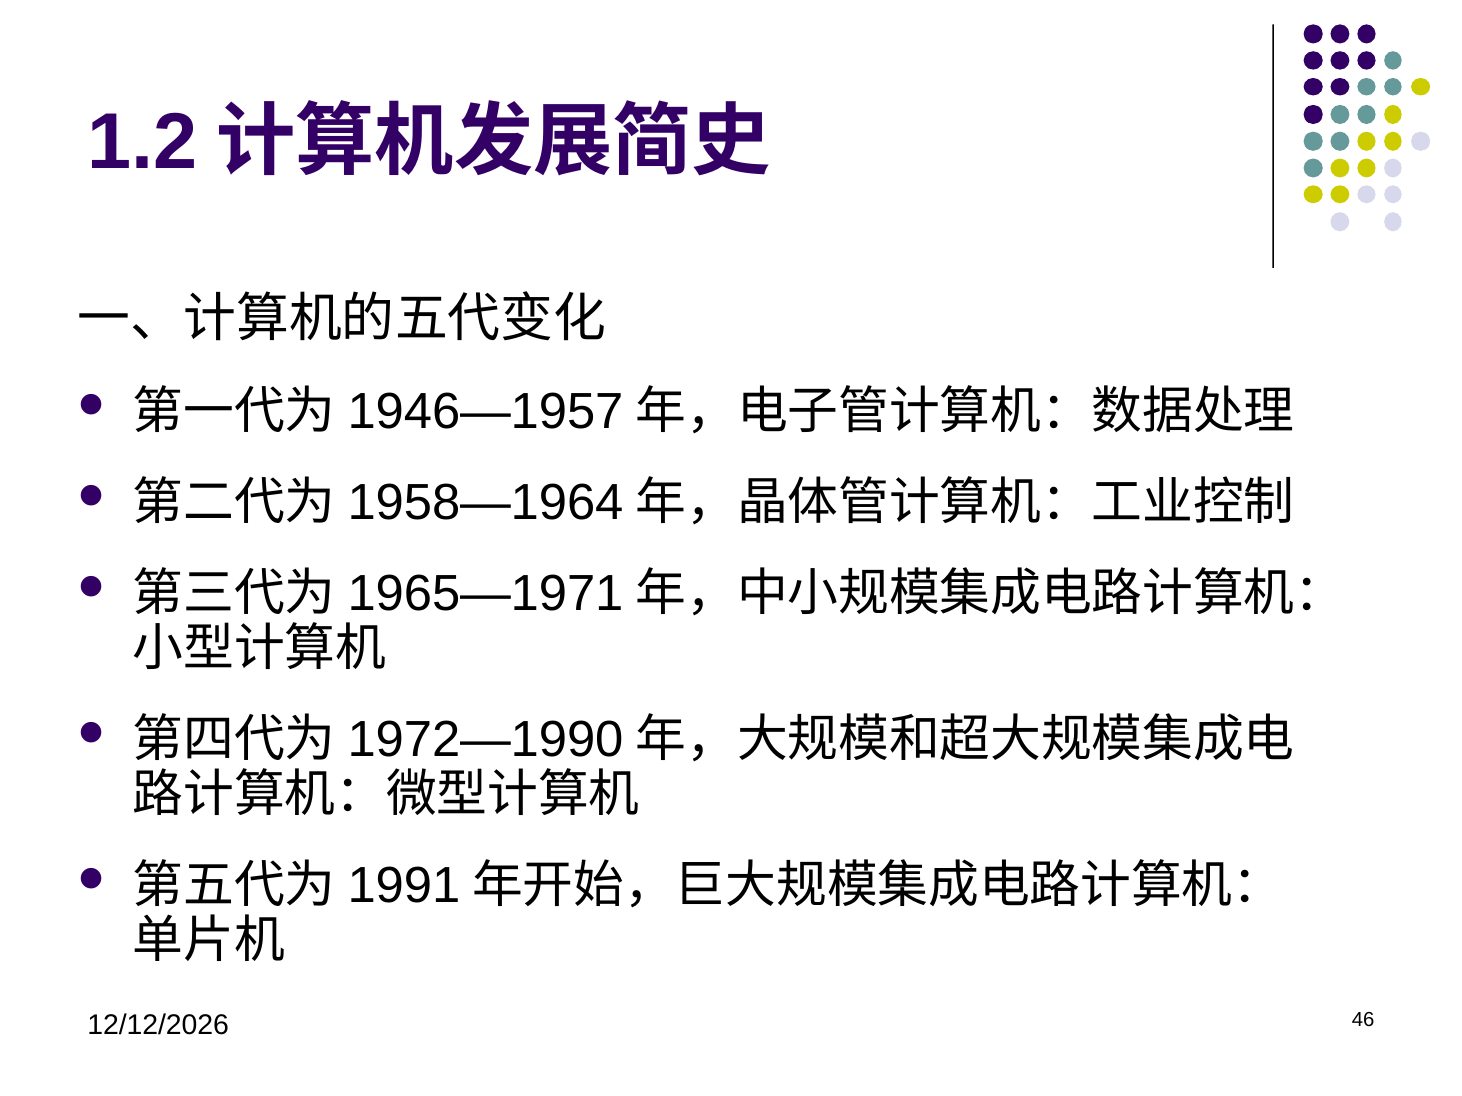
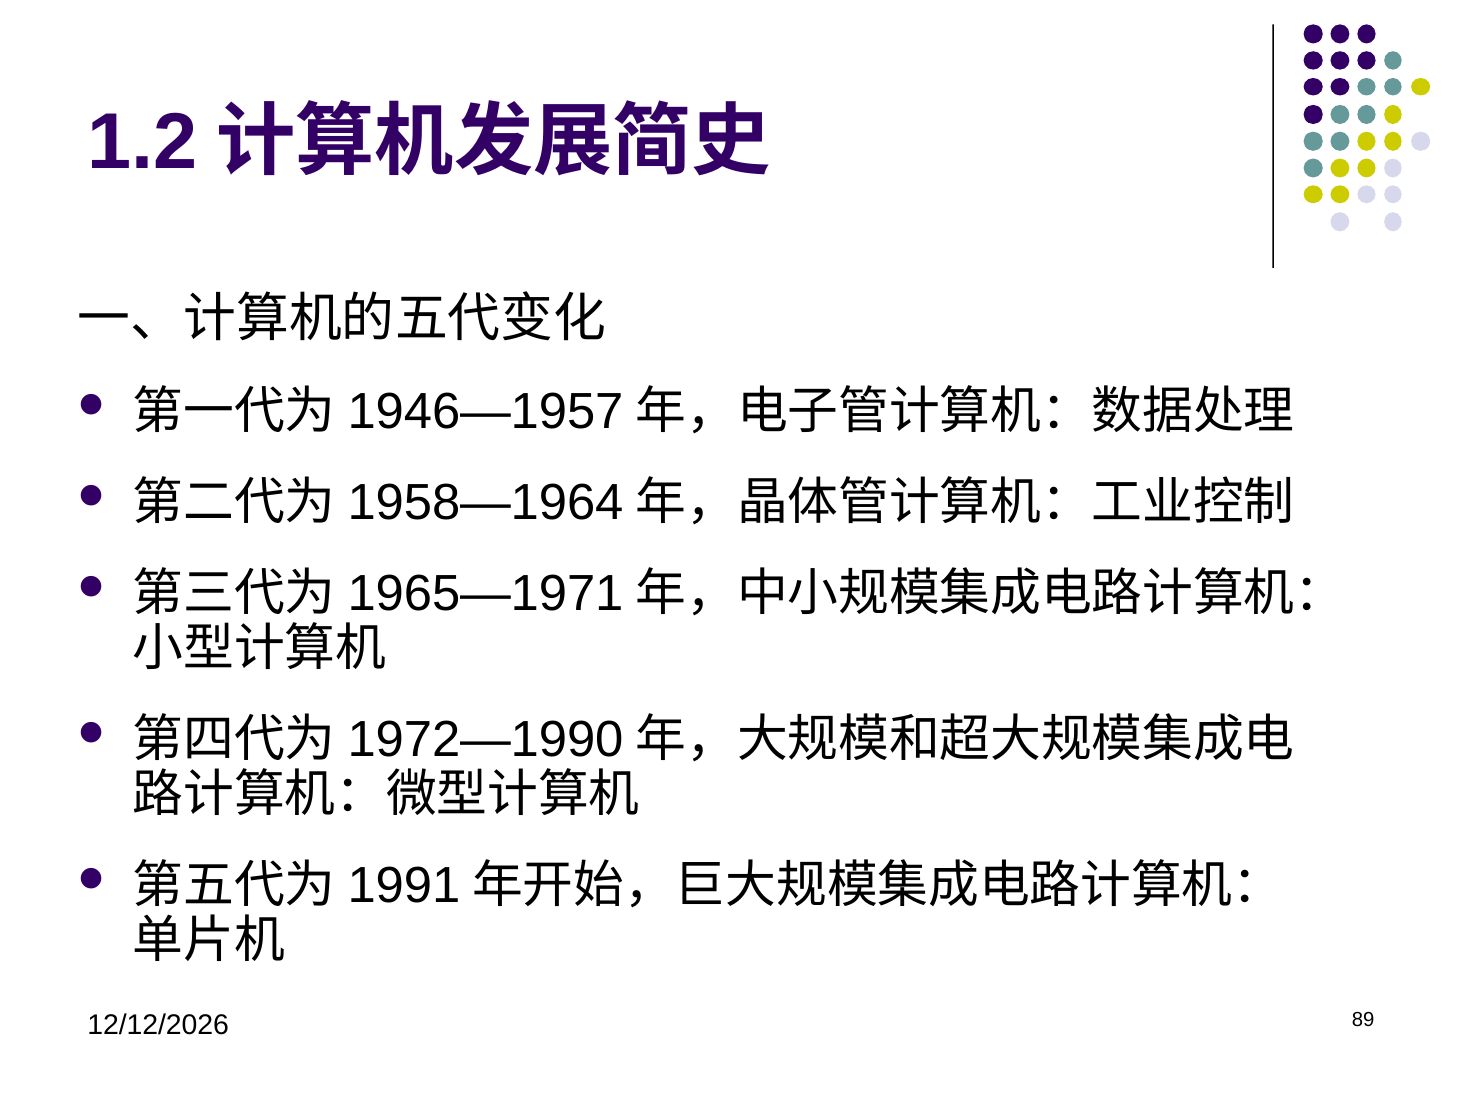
46: 46 -> 89 (1363, 1020)
